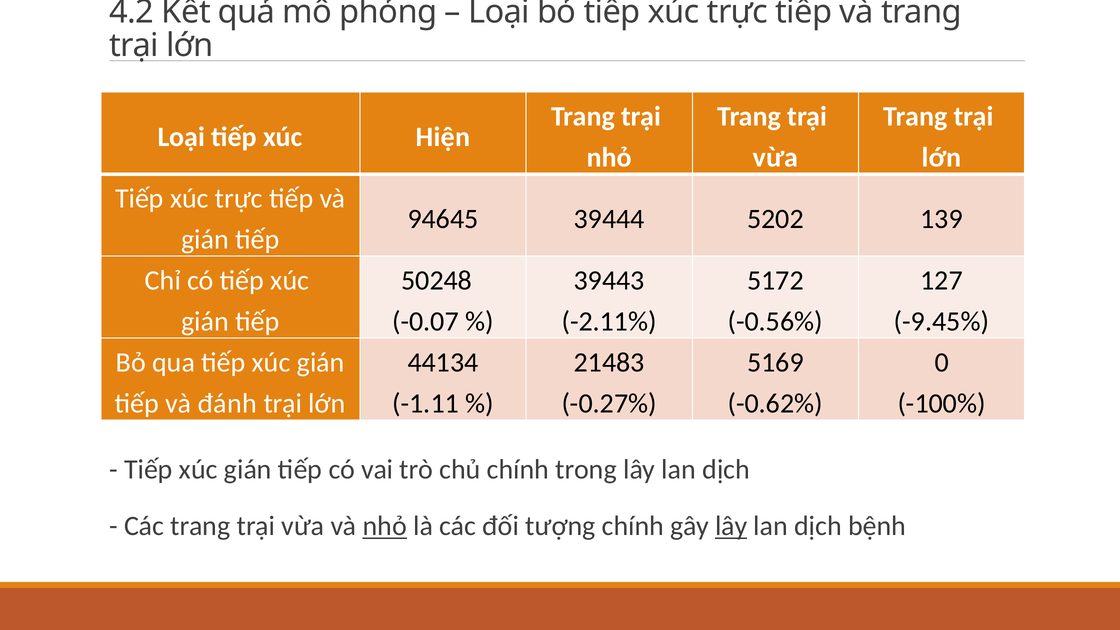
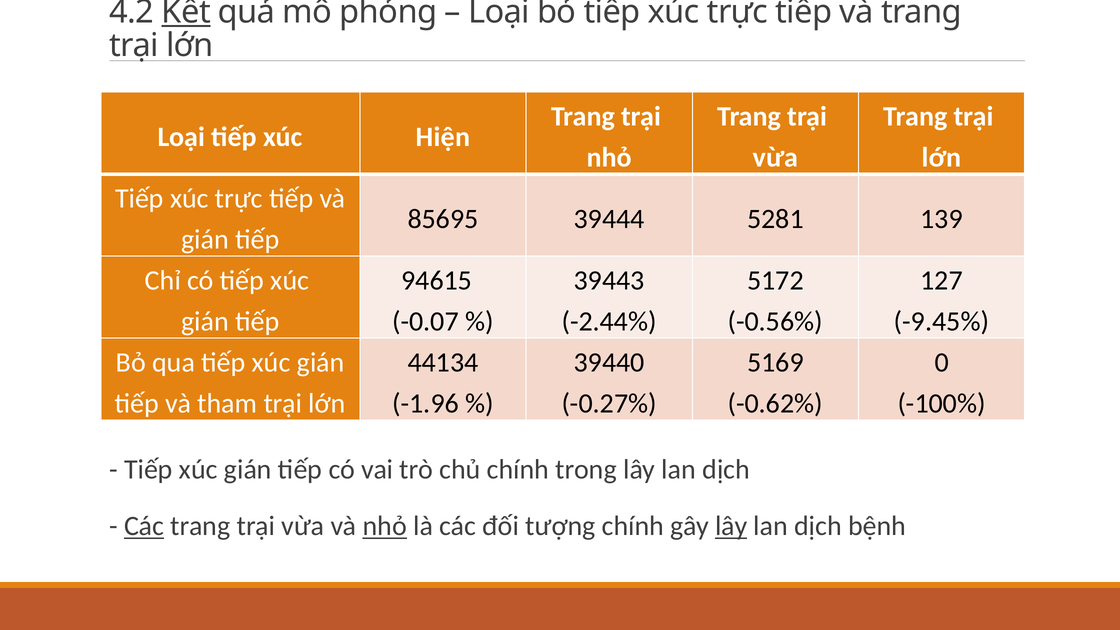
Kết underline: none -> present (186, 12)
94645: 94645 -> 85695 (443, 219)
5202: 5202 -> 5281 (775, 219)
50248: 50248 -> 94615 (437, 280)
-2.11%: -2.11% -> -2.44% (609, 321)
21483: 21483 -> 39440 (609, 362)
đánh: đánh -> tham (227, 403)
-1.11: -1.11 -> -1.96 (426, 403)
Các underline: none -> present (144, 526)
